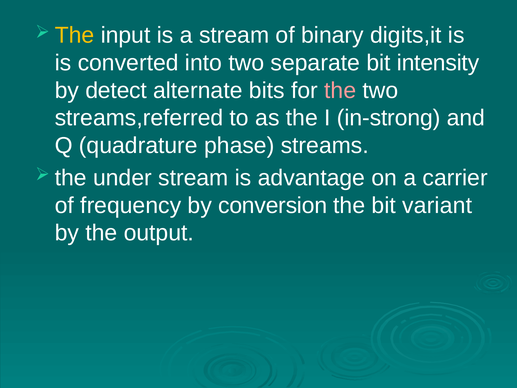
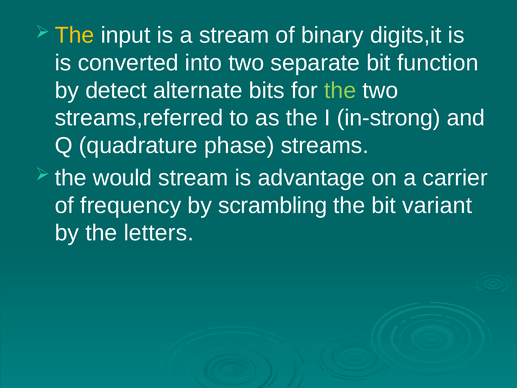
intensity: intensity -> function (438, 63)
the colour: pink -> light green (340, 90)
under: under -> would (123, 178)
conversion: conversion -> scrambling (273, 205)
output: output -> letters (159, 233)
